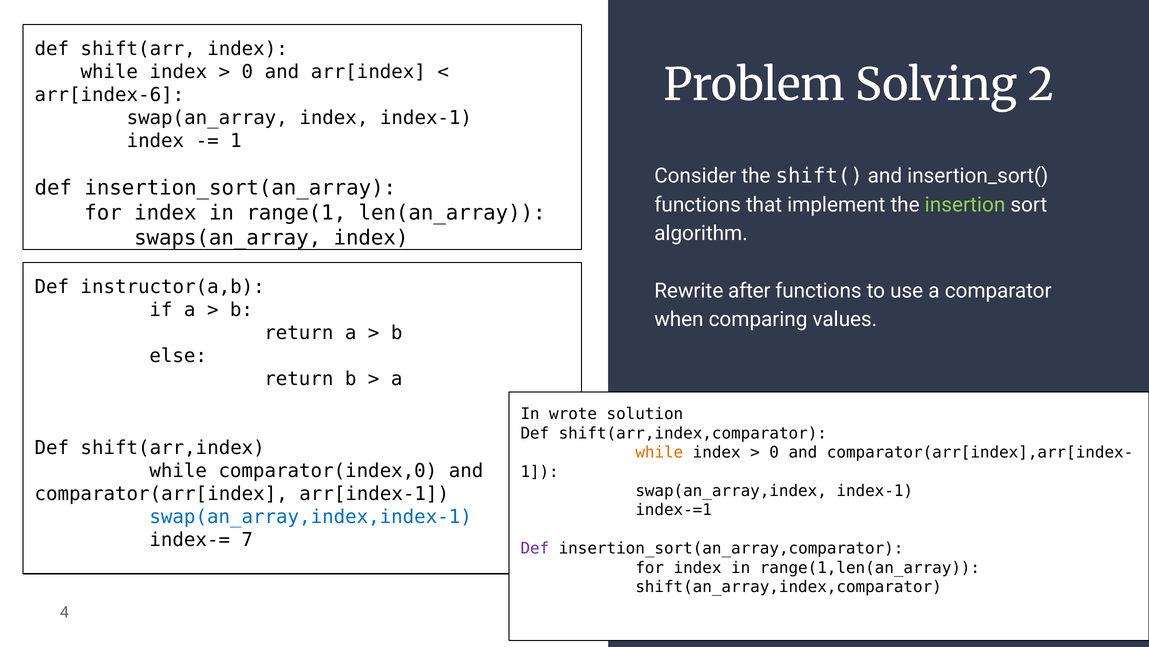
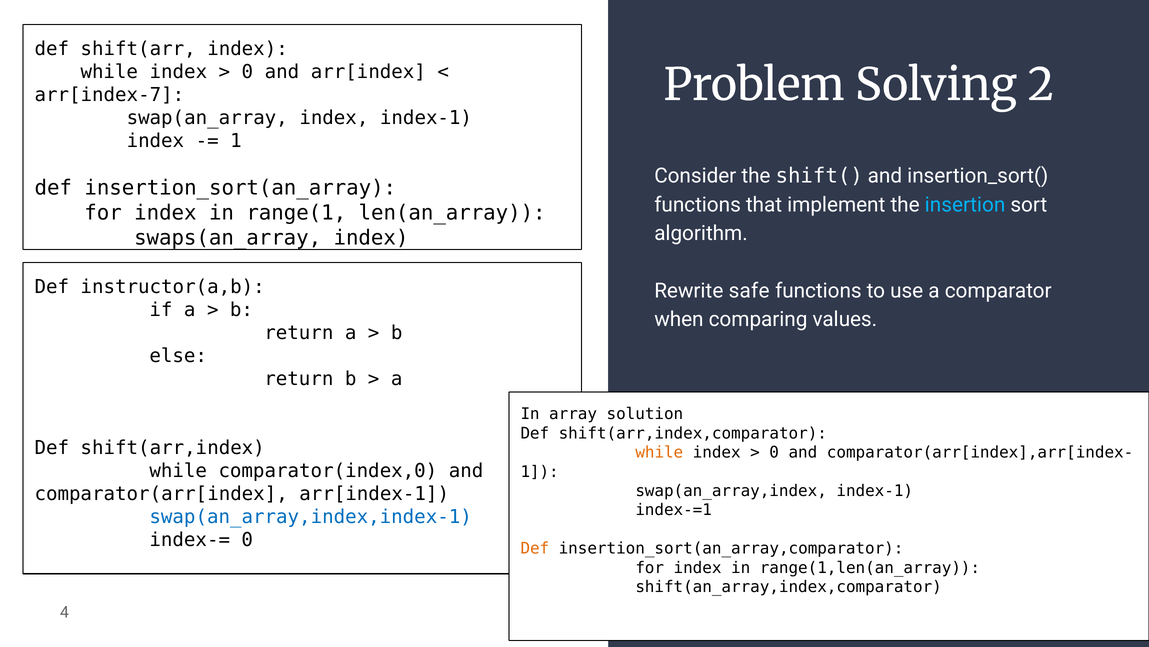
arr[index-6: arr[index-6 -> arr[index-7 (109, 95)
insertion colour: light green -> light blue (965, 204)
after: after -> safe (749, 290)
wrote: wrote -> array (573, 414)
index-= 7: 7 -> 0 (247, 539)
Def colour: purple -> orange (535, 548)
